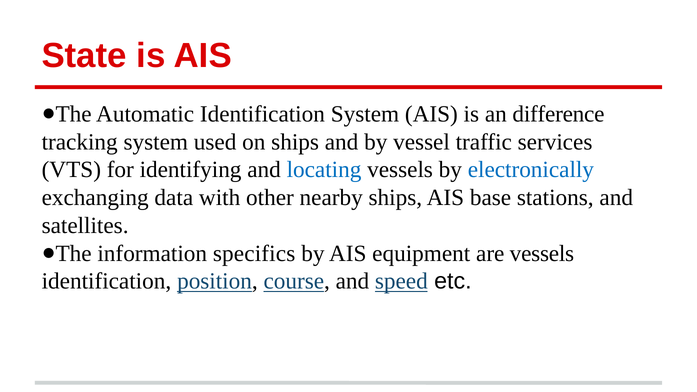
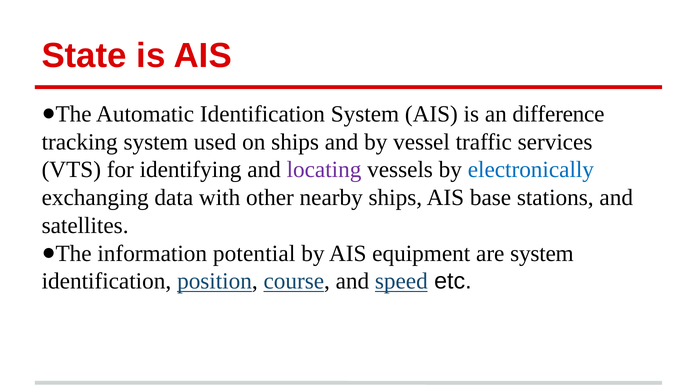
locating colour: blue -> purple (324, 170)
specifics: specifics -> potential (254, 253)
are vessels: vessels -> system (542, 253)
